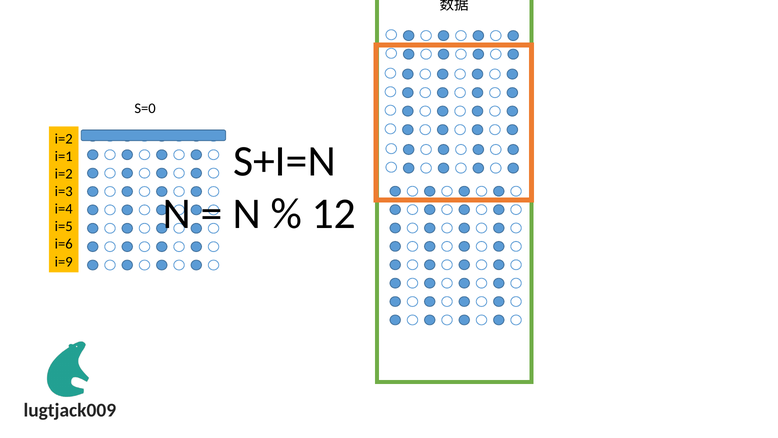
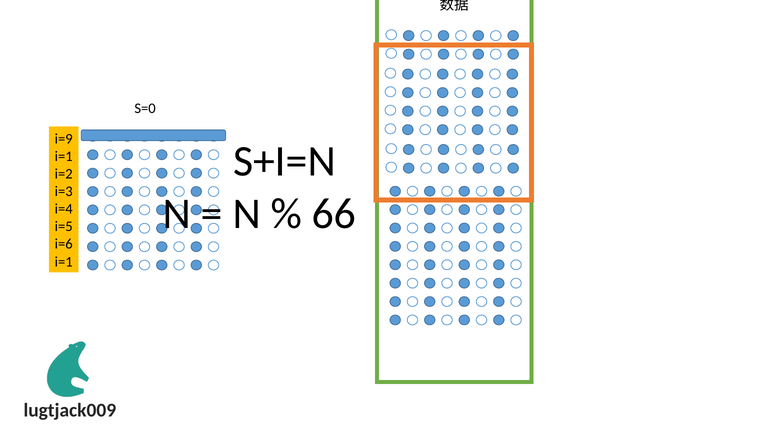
i=2: i=2 -> i=9 (64, 139)
12: 12 -> 66 (334, 214)
i=9: i=9 -> i=1 (64, 261)
